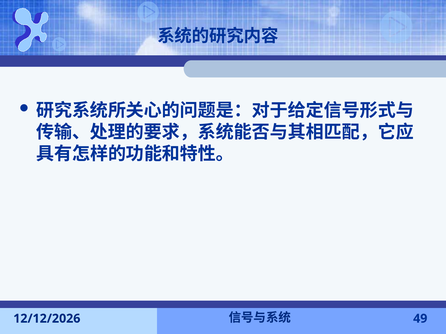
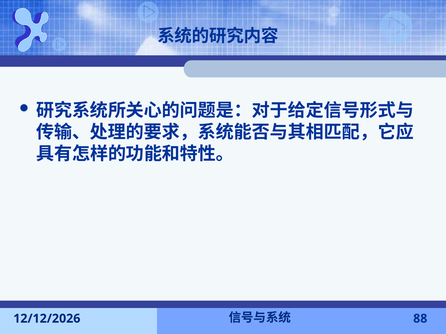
49: 49 -> 88 (420, 319)
